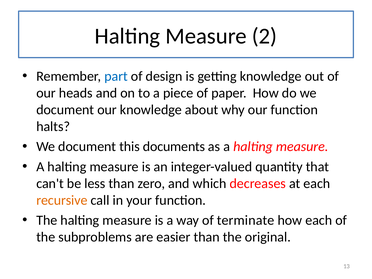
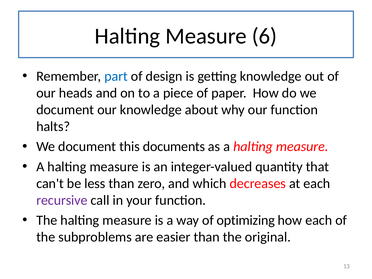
2: 2 -> 6 (264, 36)
recursive colour: orange -> purple (62, 200)
terminate: terminate -> optimizing (246, 220)
